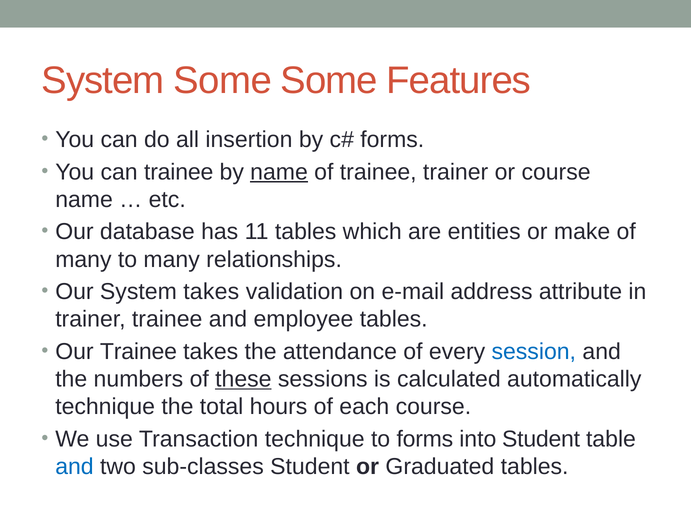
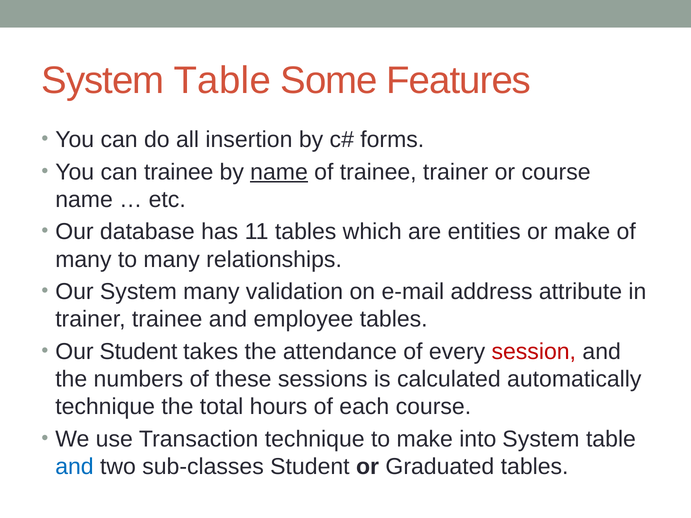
Some: Some -> Table (222, 80)
System takes: takes -> many (211, 292)
Our Trainee: Trainee -> Student (139, 352)
session colour: blue -> red (534, 352)
these underline: present -> none (243, 379)
to forms: forms -> make (425, 439)
into Student: Student -> System (541, 439)
